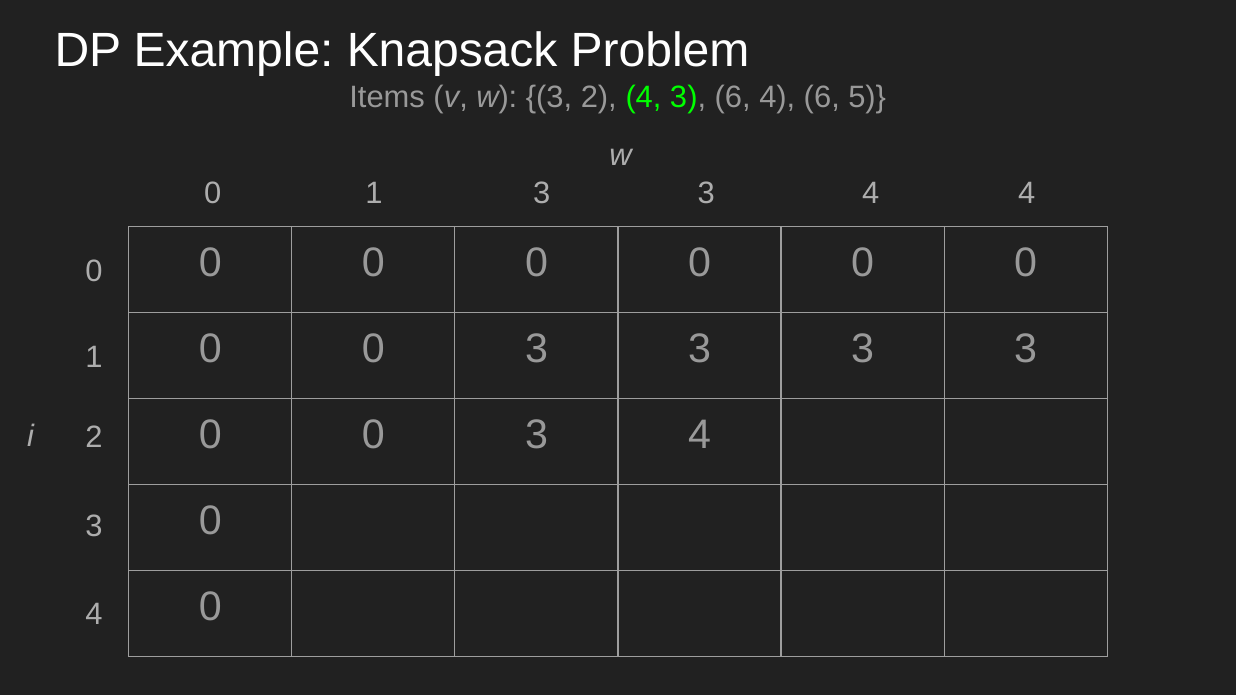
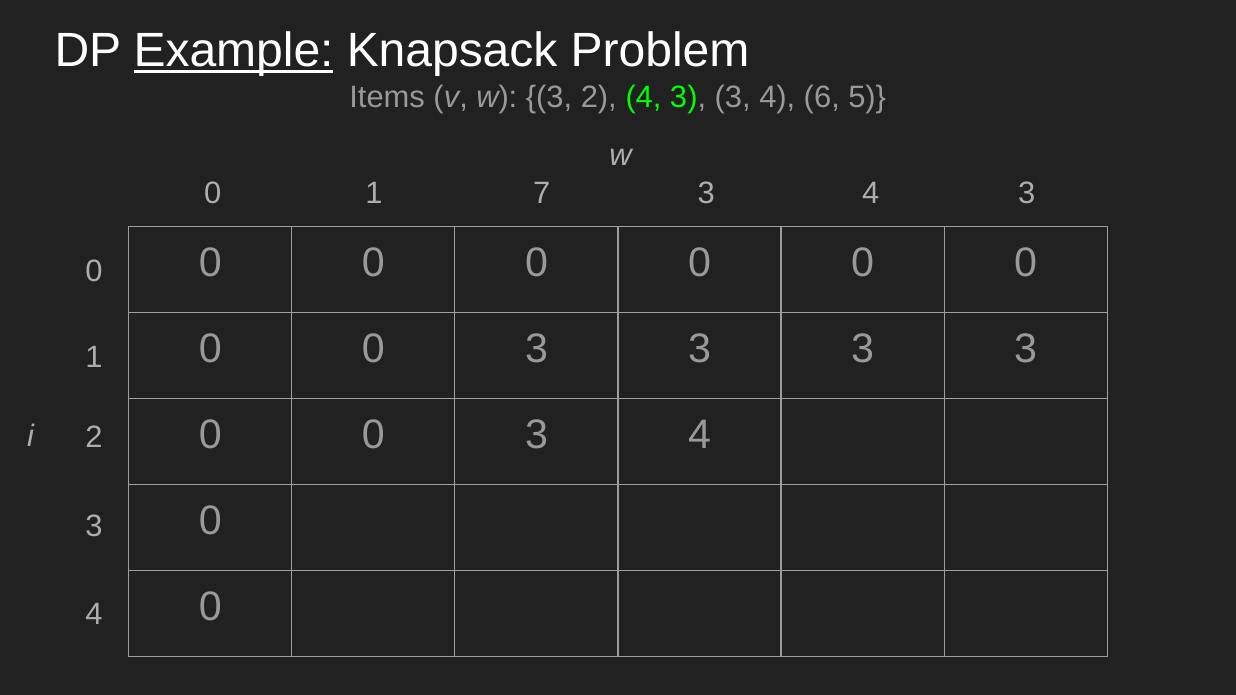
Example underline: none -> present (234, 51)
4 3 6: 6 -> 3 (733, 98)
1 3: 3 -> 7 (542, 194)
3 4 4: 4 -> 3 (1027, 194)
